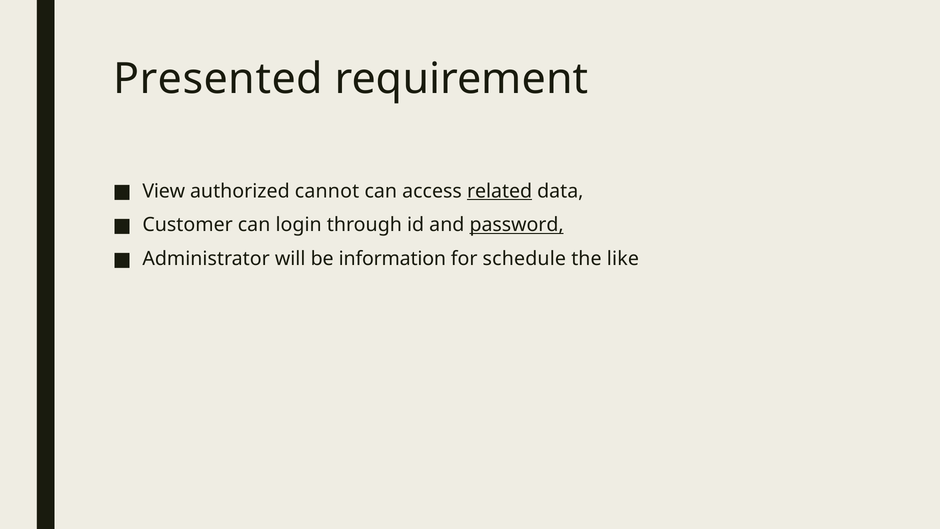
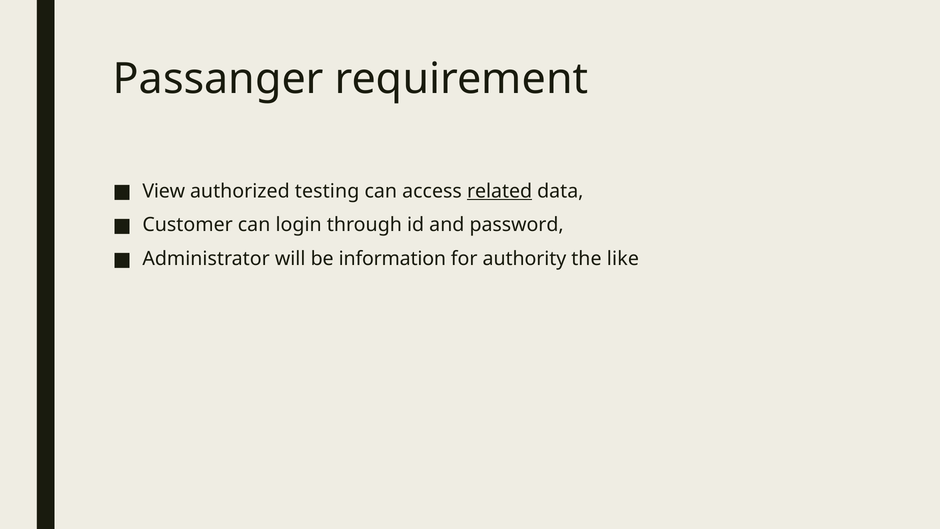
Presented: Presented -> Passanger (218, 79)
cannot: cannot -> testing (327, 191)
password underline: present -> none (517, 225)
schedule: schedule -> authority (524, 259)
